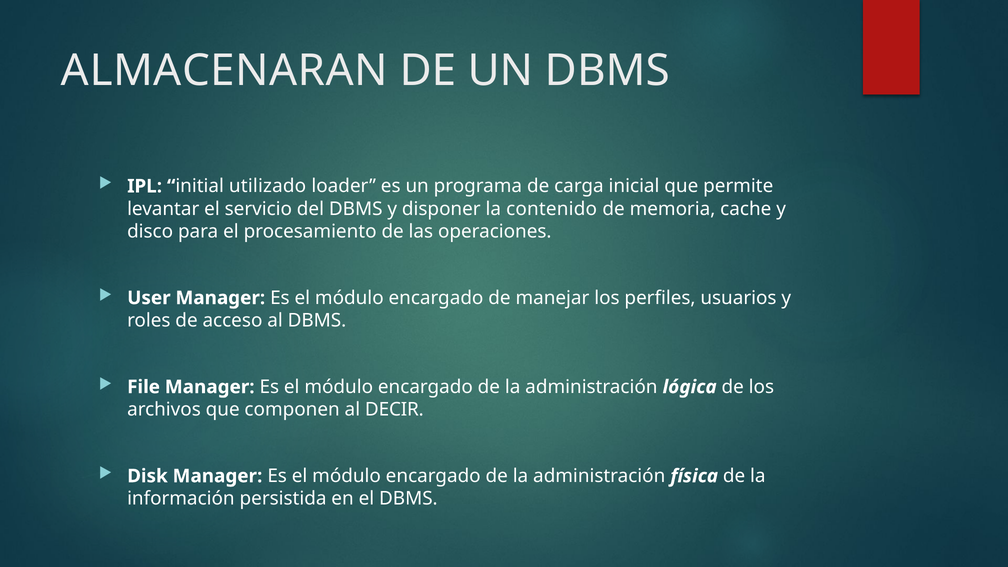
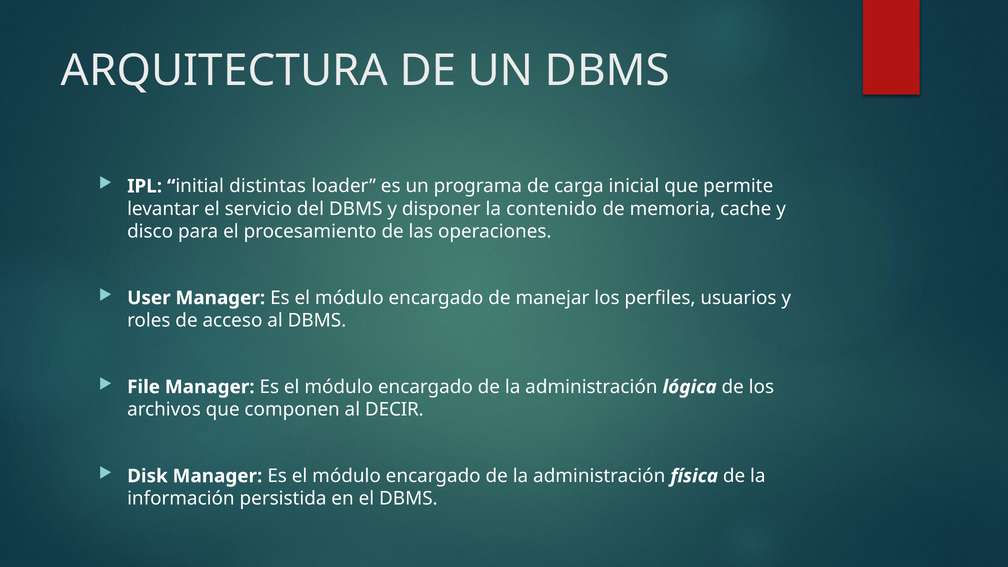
ALMACENARAN: ALMACENARAN -> ARQUITECTURA (225, 71)
utilizado: utilizado -> distintas (268, 186)
